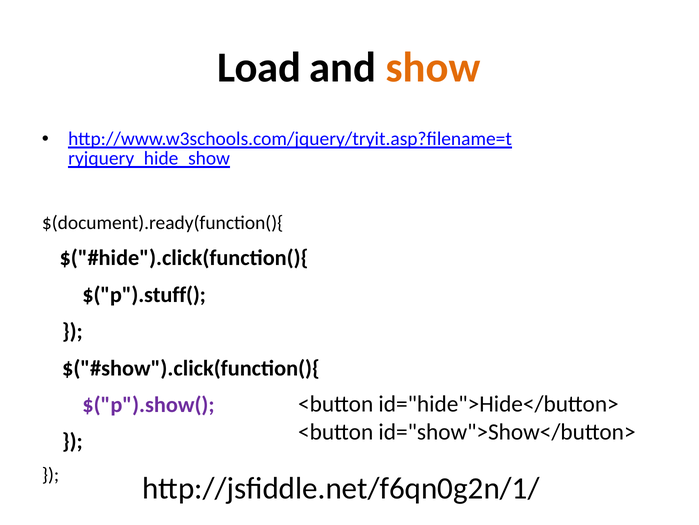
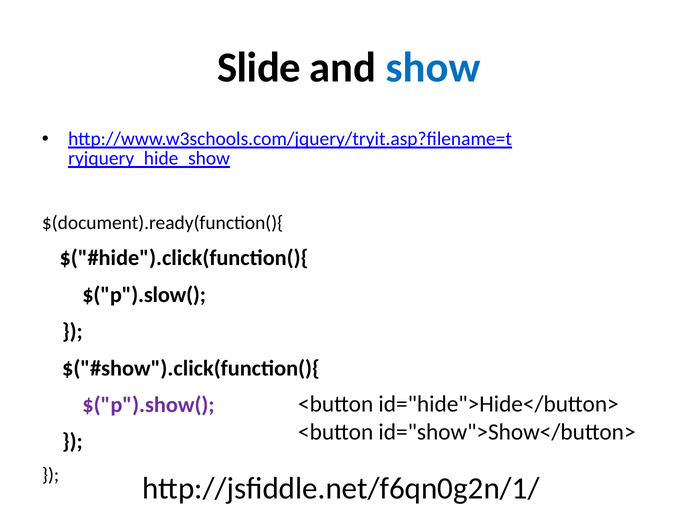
Load: Load -> Slide (259, 68)
show colour: orange -> blue (433, 68)
$("p").stuff(: $("p").stuff( -> $("p").slow( (144, 294)
